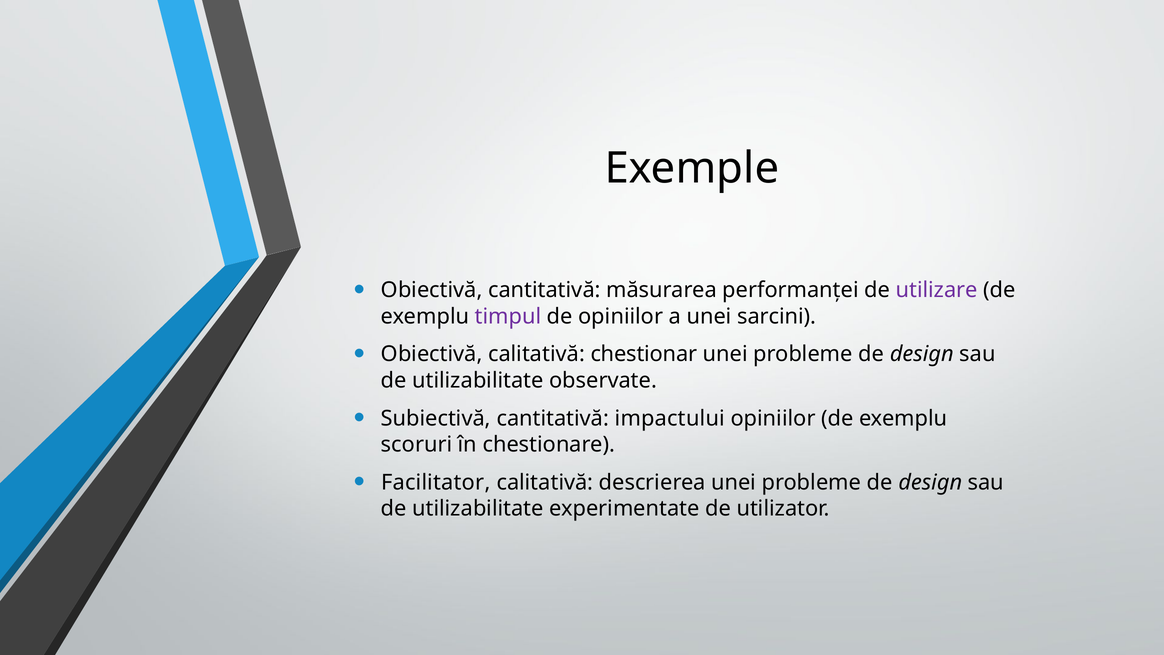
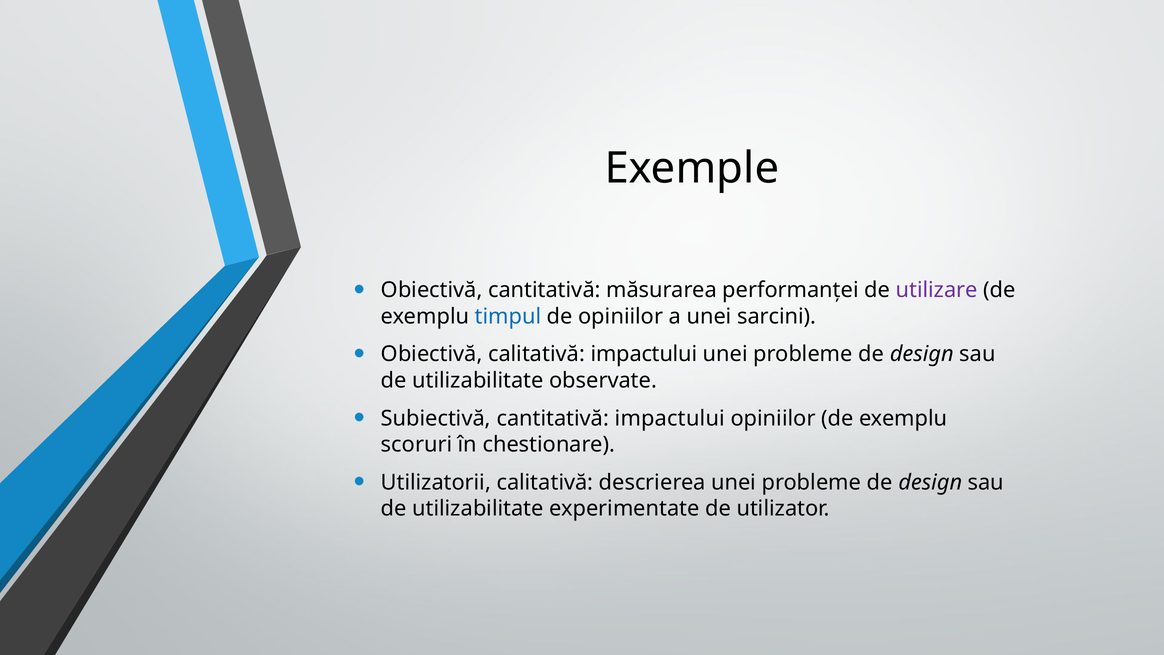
timpul colour: purple -> blue (508, 316)
calitativă chestionar: chestionar -> impactului (644, 354)
Facilitator: Facilitator -> Utilizatorii (436, 482)
